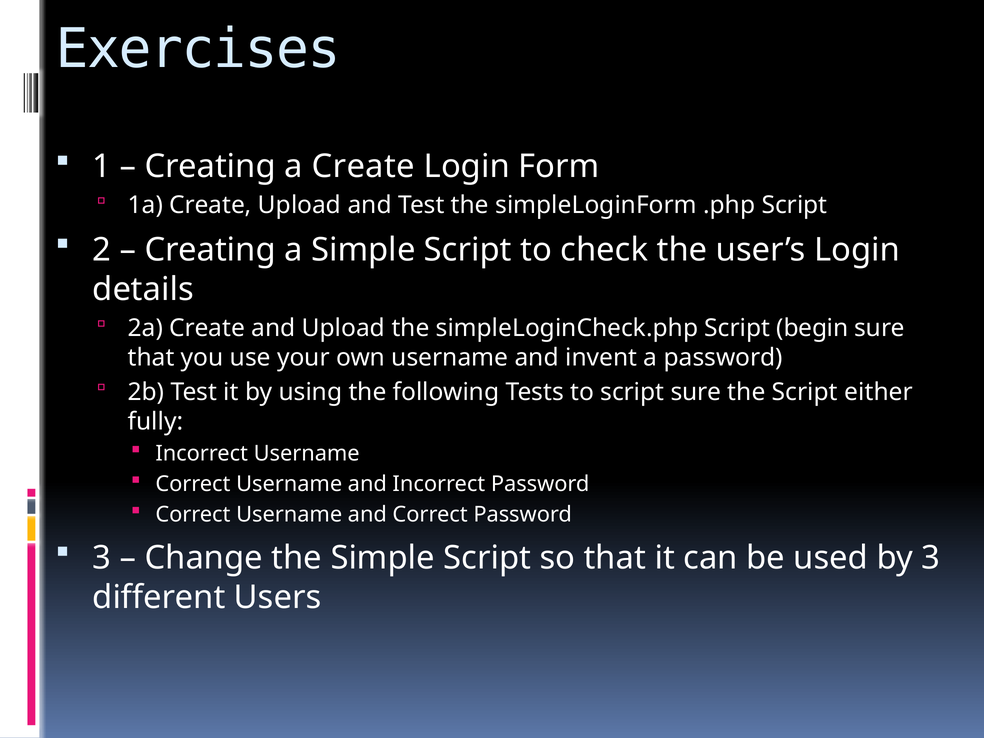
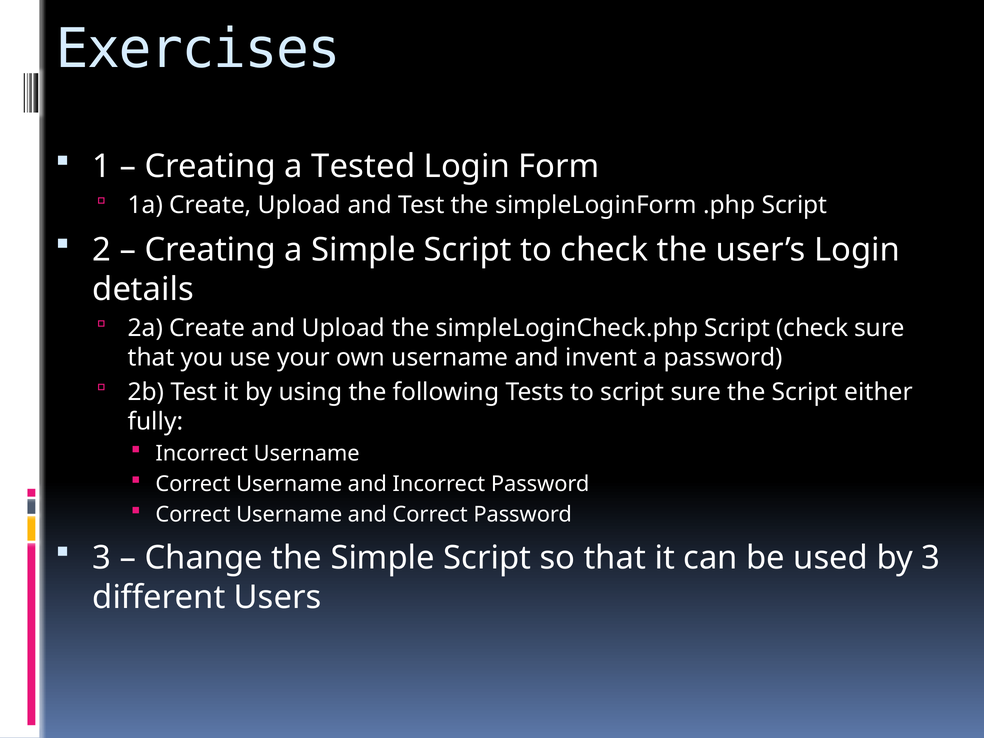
a Create: Create -> Tested (363, 166)
Script begin: begin -> check (812, 328)
